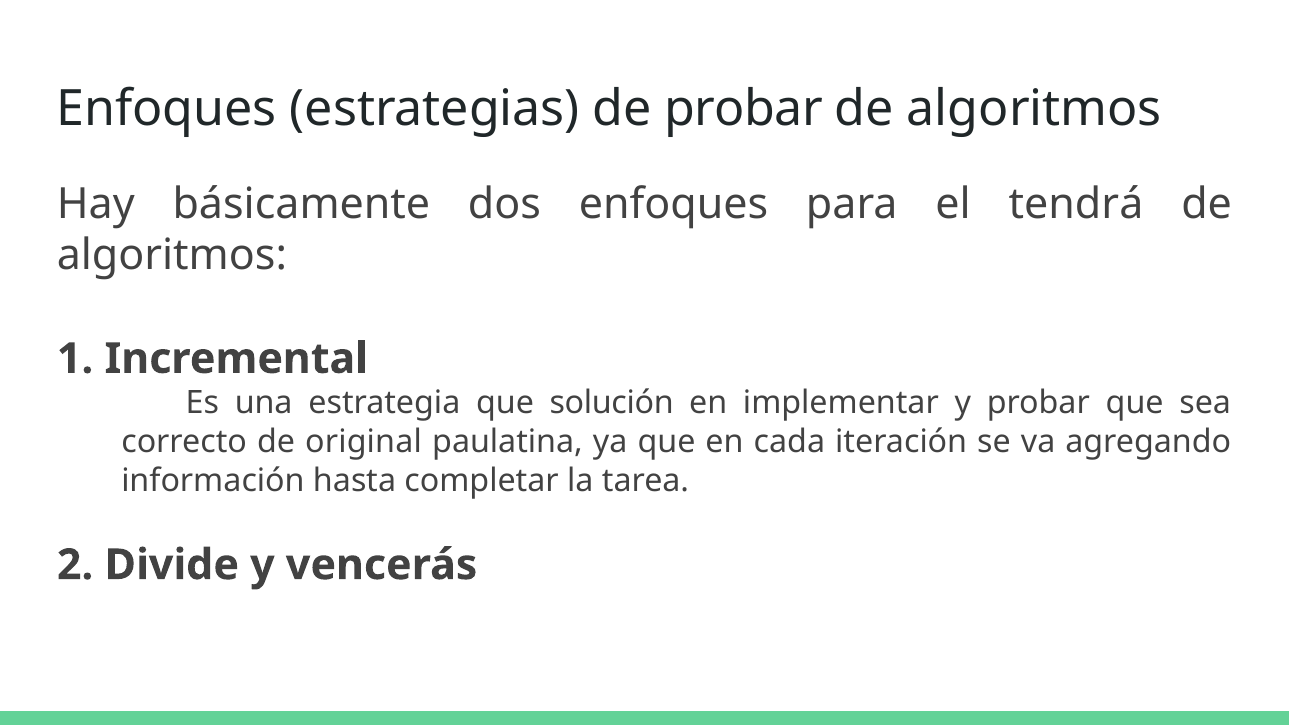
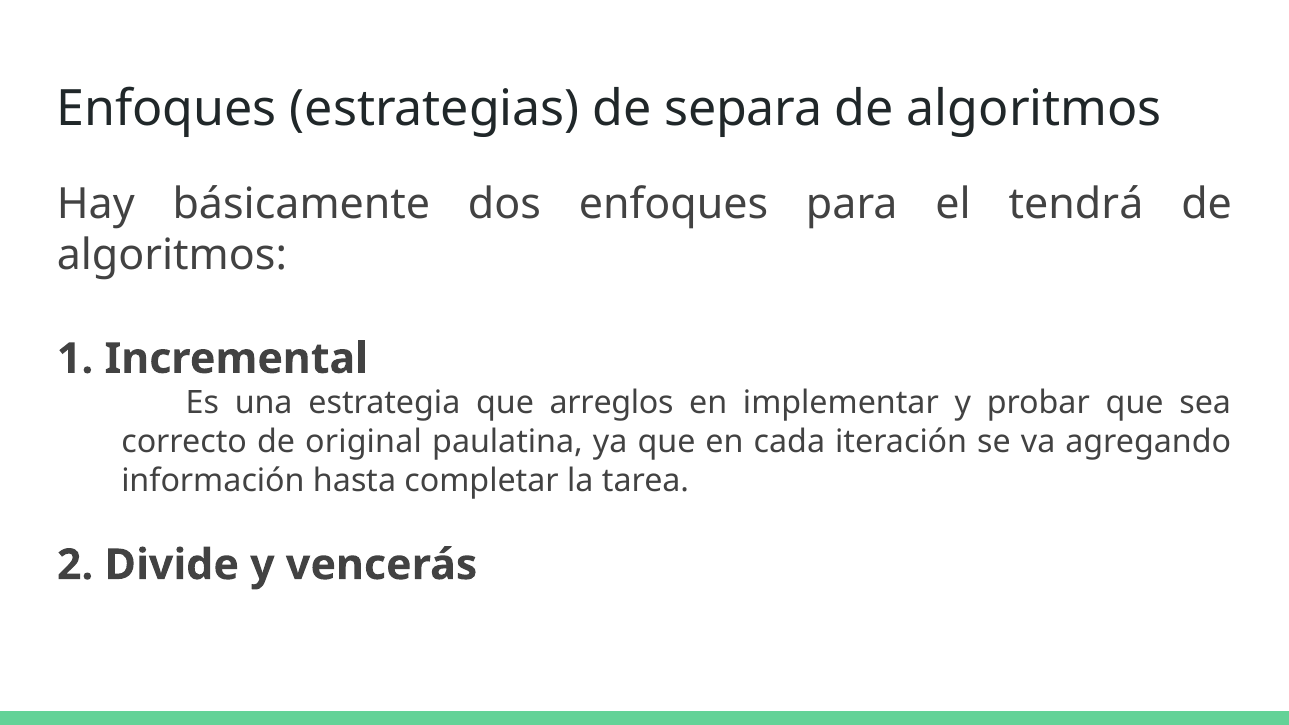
de probar: probar -> separa (744, 109)
solución: solución -> arreglos (612, 403)
